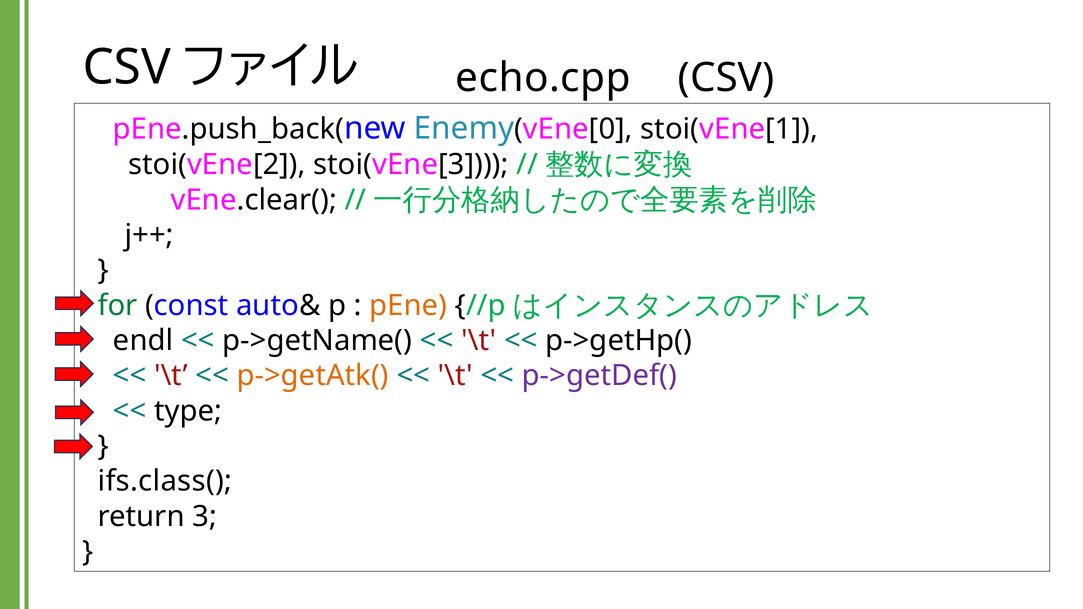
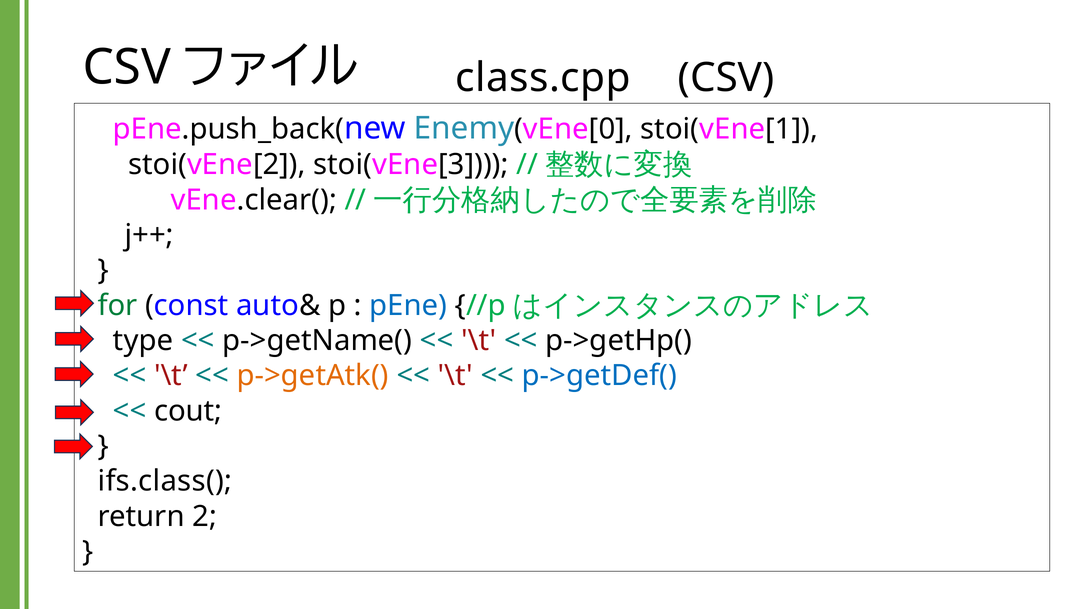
echo.cpp: echo.cpp -> class.cpp (543, 78)
pEne colour: orange -> blue (408, 306)
endl: endl -> type (143, 341)
p->getDef( colour: purple -> blue (599, 376)
type: type -> cout (188, 411)
3: 3 -> 2 (205, 517)
